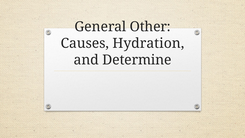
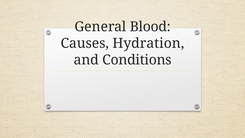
Other: Other -> Blood (150, 27)
Determine: Determine -> Conditions (137, 60)
